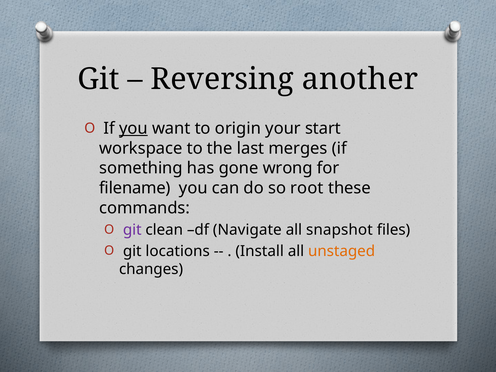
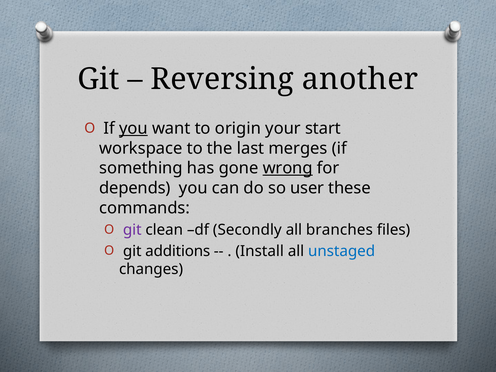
wrong underline: none -> present (288, 168)
filename: filename -> depends (135, 188)
root: root -> user (307, 188)
Navigate: Navigate -> Secondly (247, 230)
snapshot: snapshot -> branches (339, 230)
locations: locations -> additions (178, 251)
unstaged colour: orange -> blue (342, 251)
